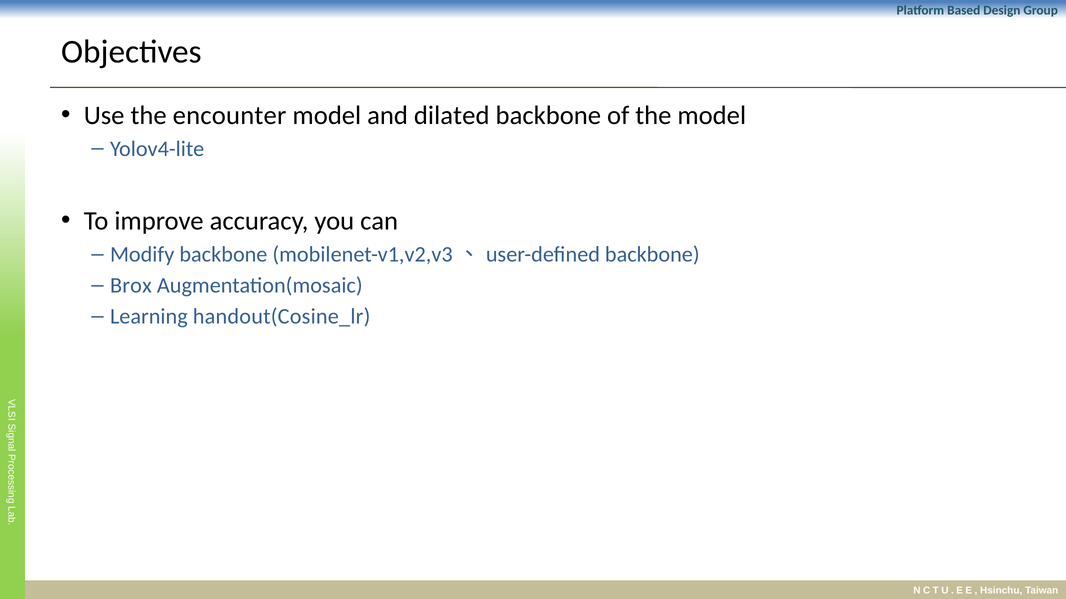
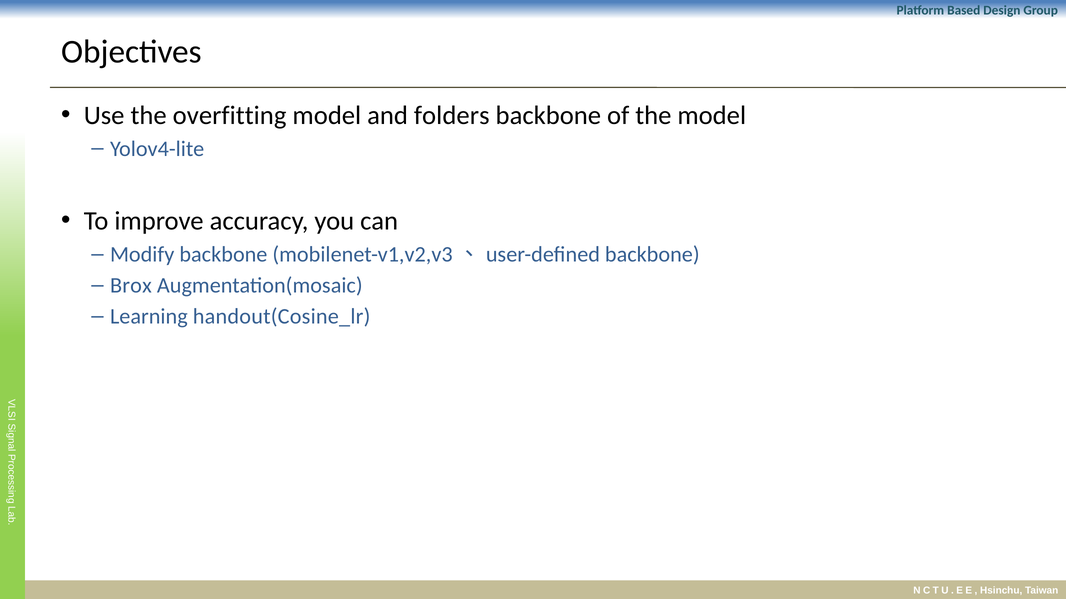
encounter: encounter -> overfitting (230, 116)
dilated: dilated -> folders (452, 116)
